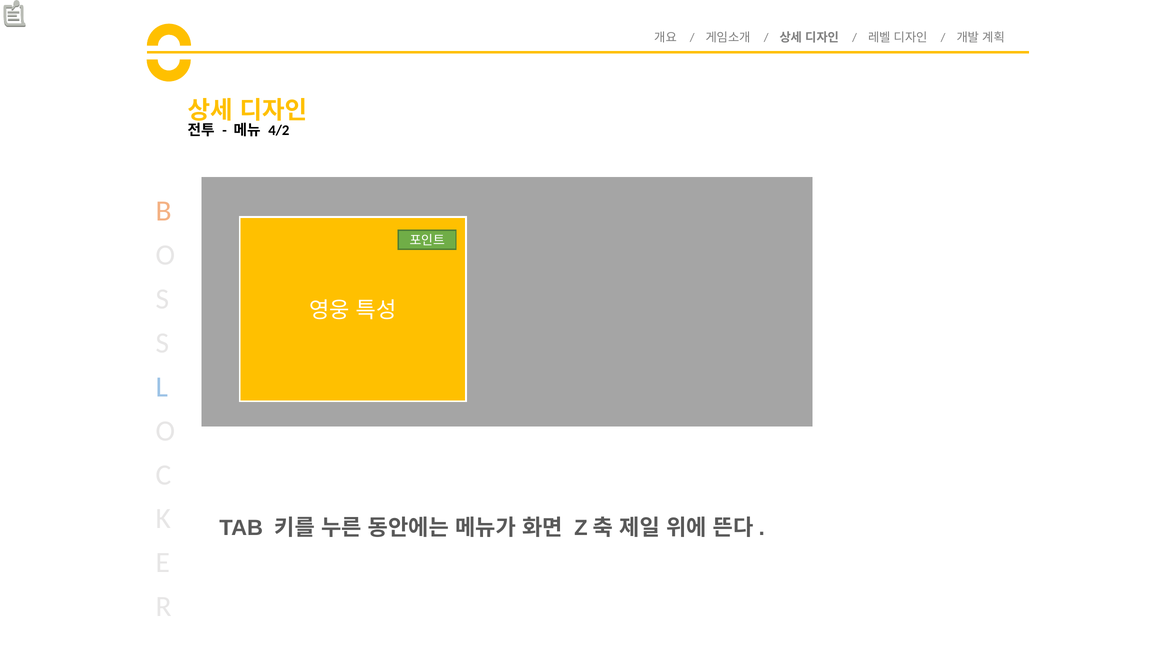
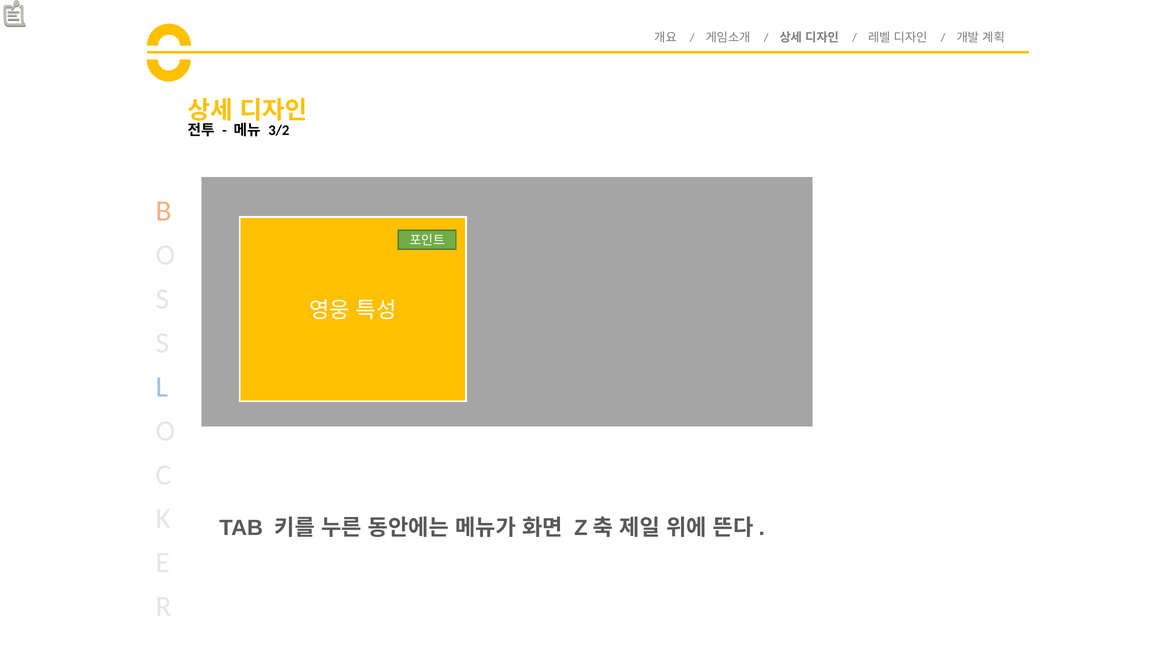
4/2: 4/2 -> 3/2 (279, 130)
